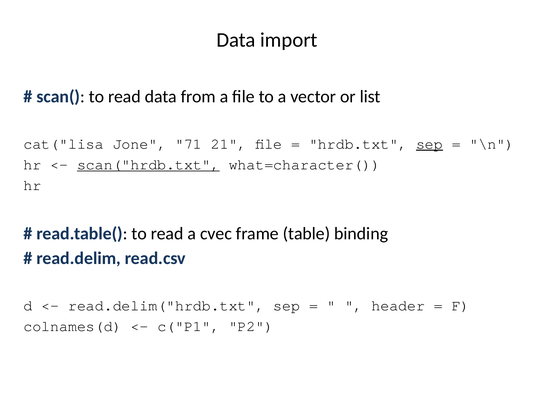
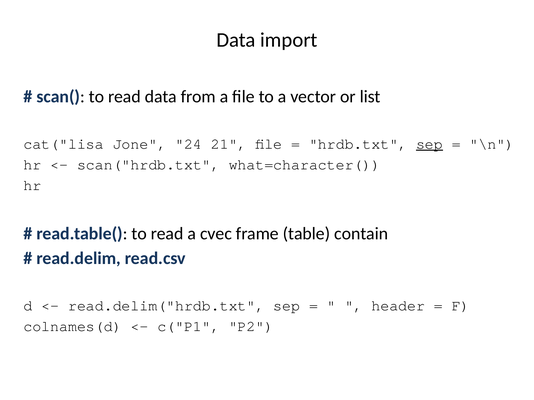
71: 71 -> 24 (189, 144)
scan("hrdb.txt underline: present -> none (148, 165)
binding: binding -> contain (361, 234)
